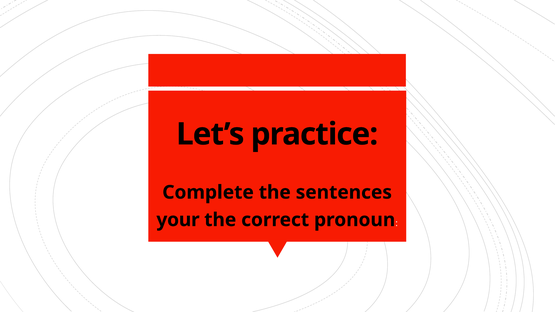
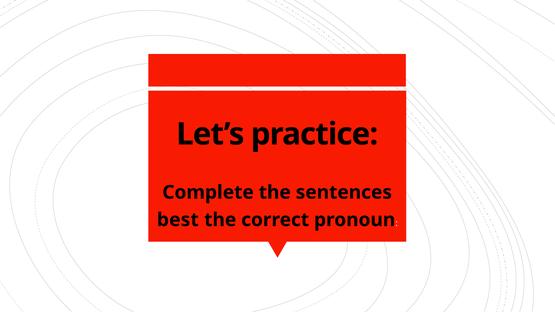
your: your -> best (178, 220)
